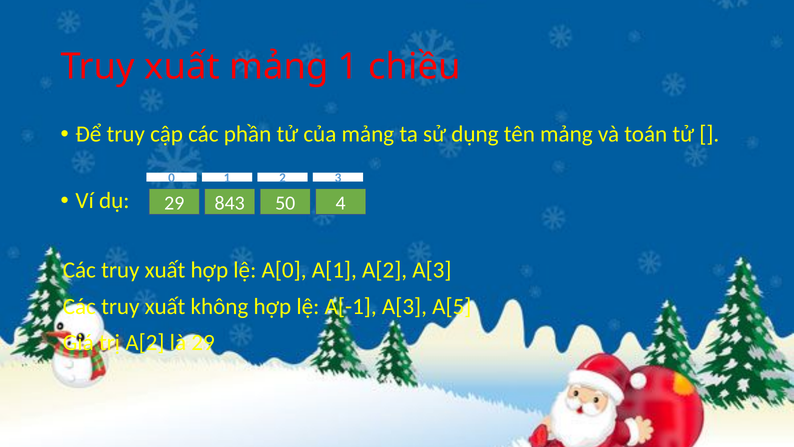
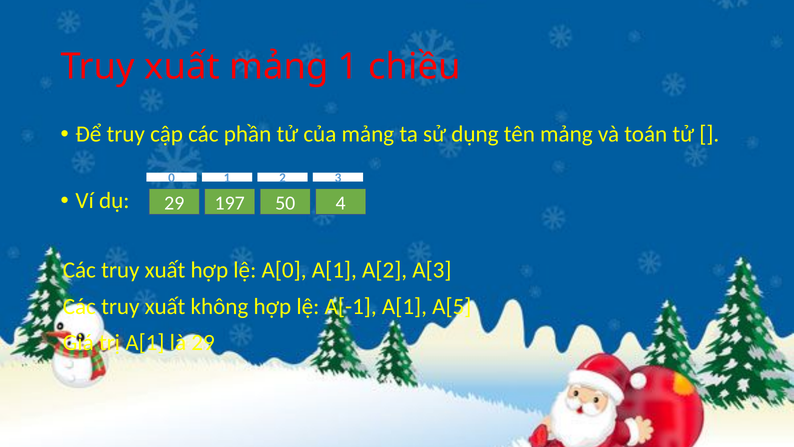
843: 843 -> 197 (230, 203)
A[-1 A[3: A[3 -> A[1 (404, 306)
trị A[2: A[2 -> A[1 (145, 342)
